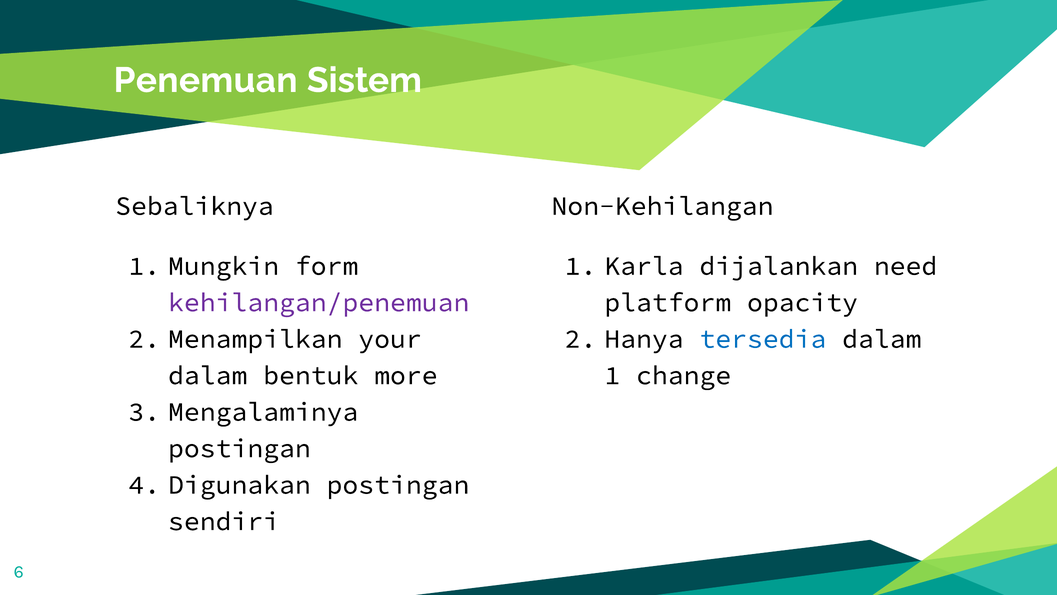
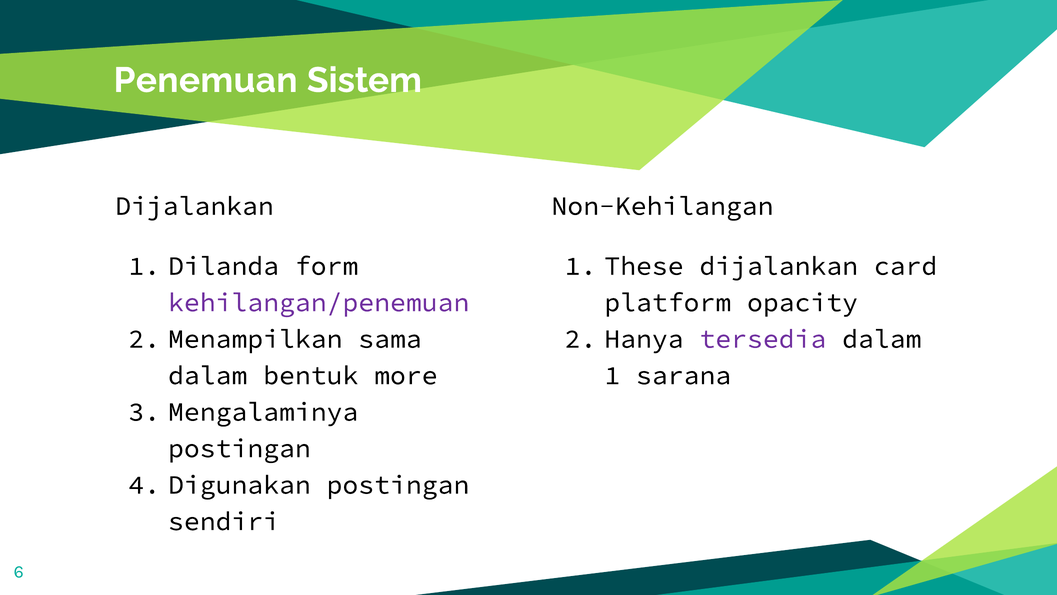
Sebaliknya: Sebaliknya -> Dijalankan (194, 206)
Mungkin: Mungkin -> Dilanda (224, 266)
Karla: Karla -> These (644, 266)
need: need -> card (906, 266)
your: your -> sama (390, 339)
tersedia colour: blue -> purple (763, 339)
change: change -> sarana (684, 375)
